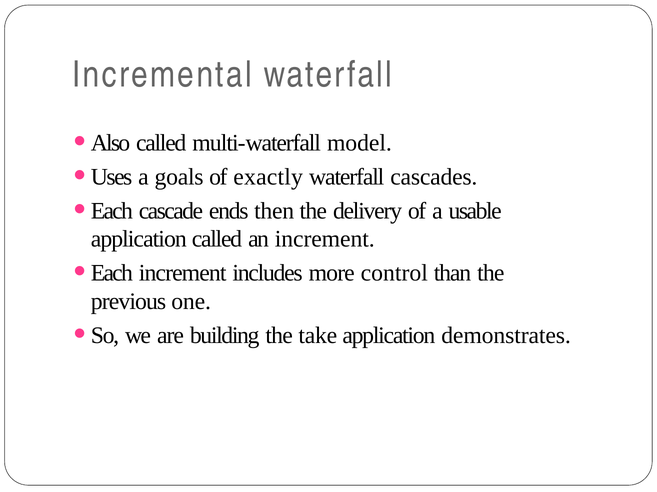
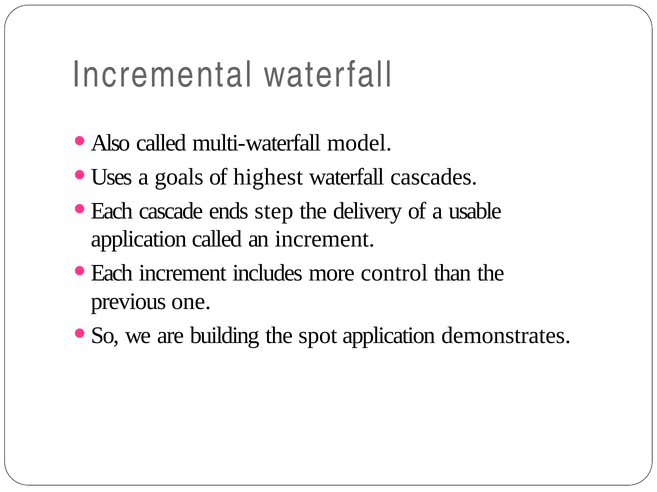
exactly: exactly -> highest (268, 177)
then: then -> step (274, 211)
take: take -> spot (318, 336)
